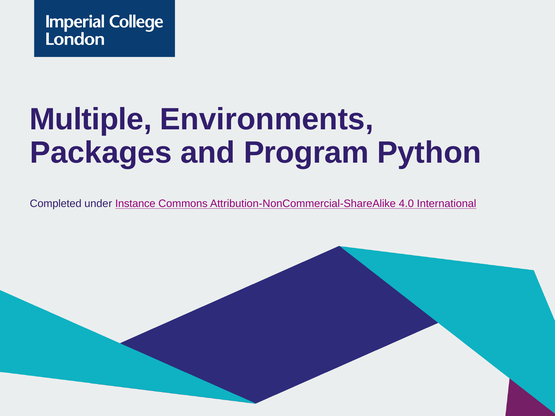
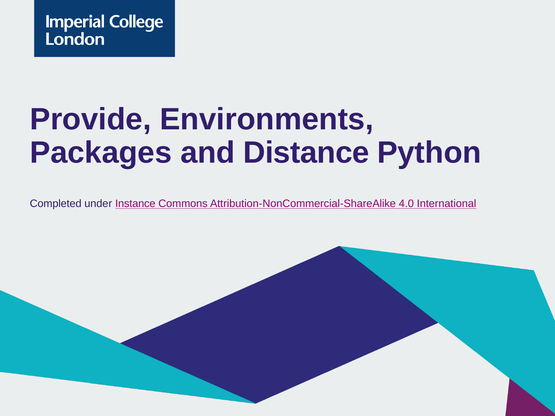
Multiple: Multiple -> Provide (91, 119)
Program: Program -> Distance (306, 153)
